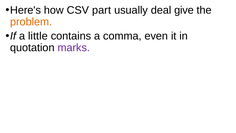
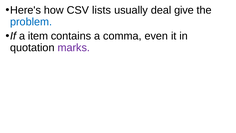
part: part -> lists (102, 10)
problem colour: orange -> blue (31, 22)
little: little -> item (38, 36)
